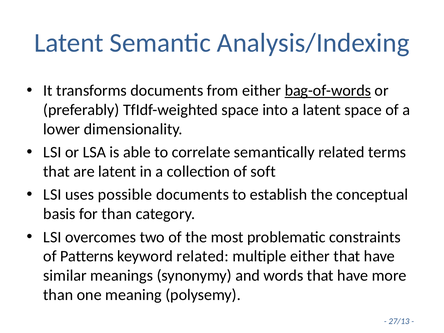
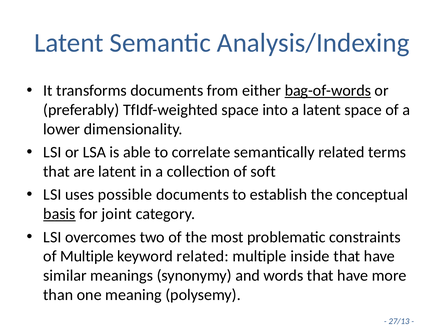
basis underline: none -> present (59, 214)
for than: than -> joint (117, 214)
of Patterns: Patterns -> Multiple (87, 256)
multiple either: either -> inside (310, 256)
